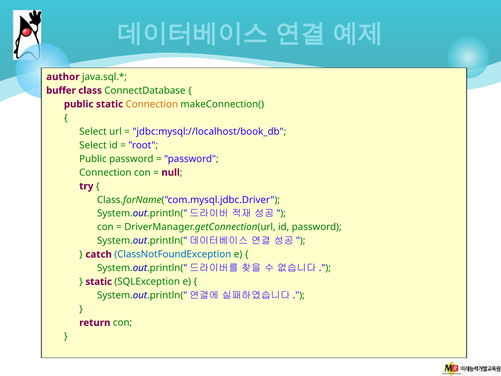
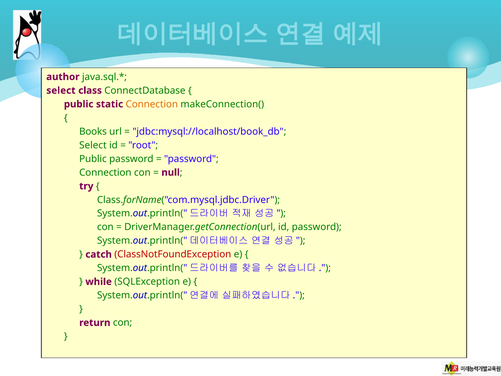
buffer: buffer -> select (61, 90)
Select: Select -> Books (93, 131)
ClassNotFoundException colour: blue -> red (173, 254)
static: static -> while (99, 282)
